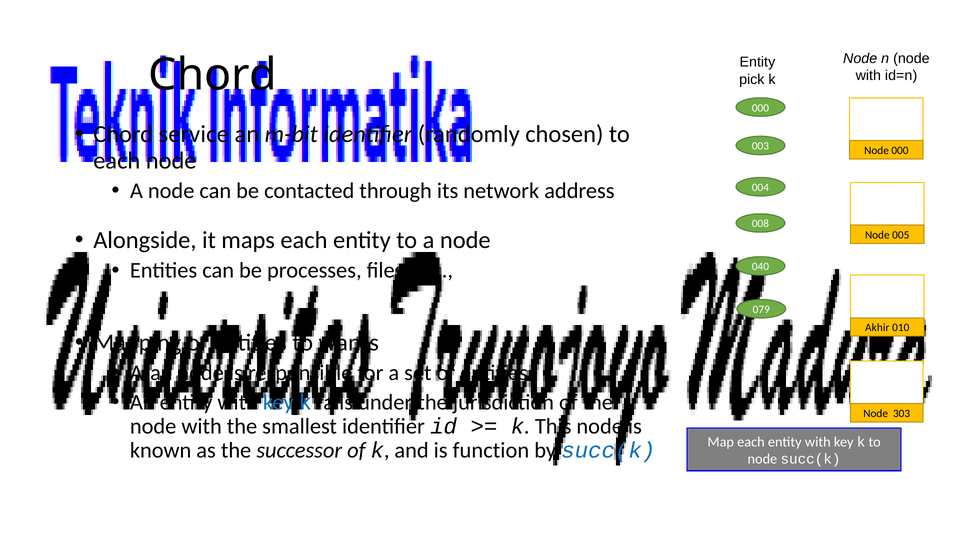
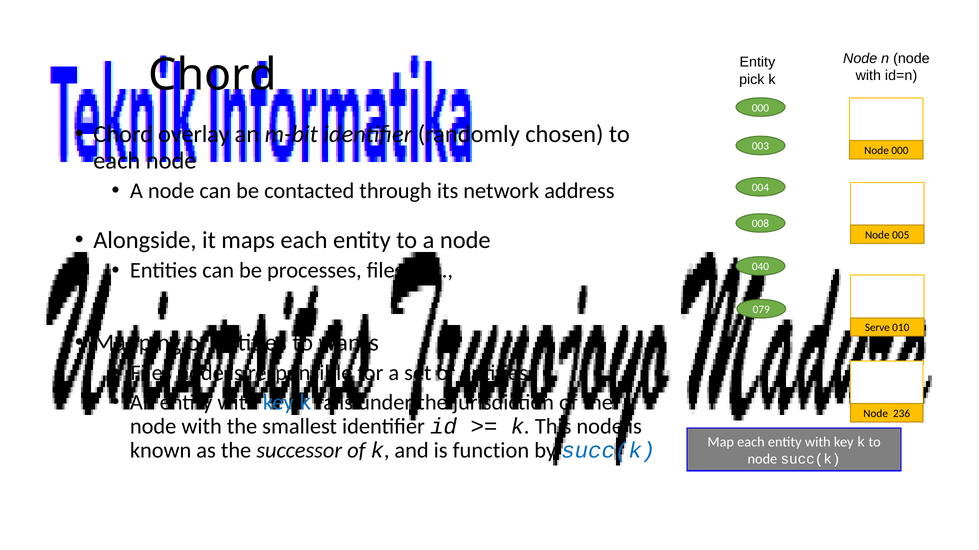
service: service -> overlay (194, 134)
Akhir: Akhir -> Serve (877, 328)
Atau: Atau -> Files (151, 373)
303: 303 -> 236 (902, 414)
